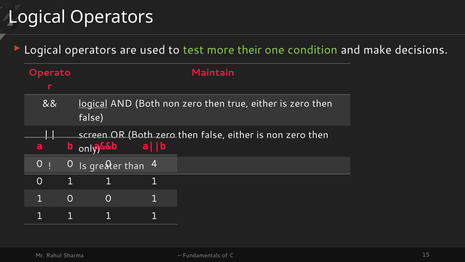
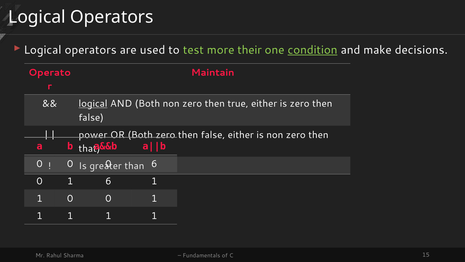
condition underline: none -> present (313, 50)
screen: screen -> power (93, 135)
only: only -> that (89, 148)
4: 4 -> 6 (154, 164)
1: 1 -> 6 (108, 181)
